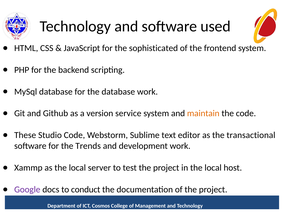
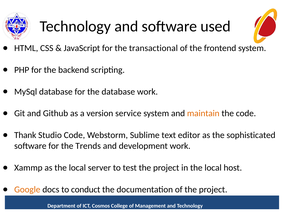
sophisticated: sophisticated -> transactional (153, 48)
These: These -> Thank (25, 135)
transactional: transactional -> sophisticated (251, 135)
Google colour: purple -> orange (27, 190)
